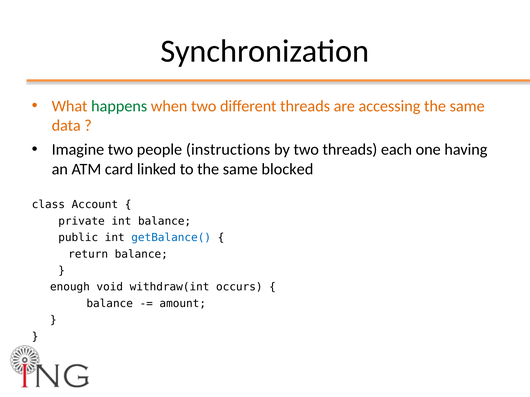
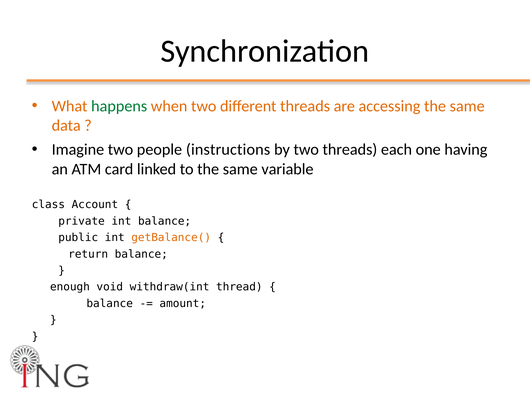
blocked: blocked -> variable (287, 169)
getBalance( colour: blue -> orange (171, 238)
occurs: occurs -> thread (239, 287)
